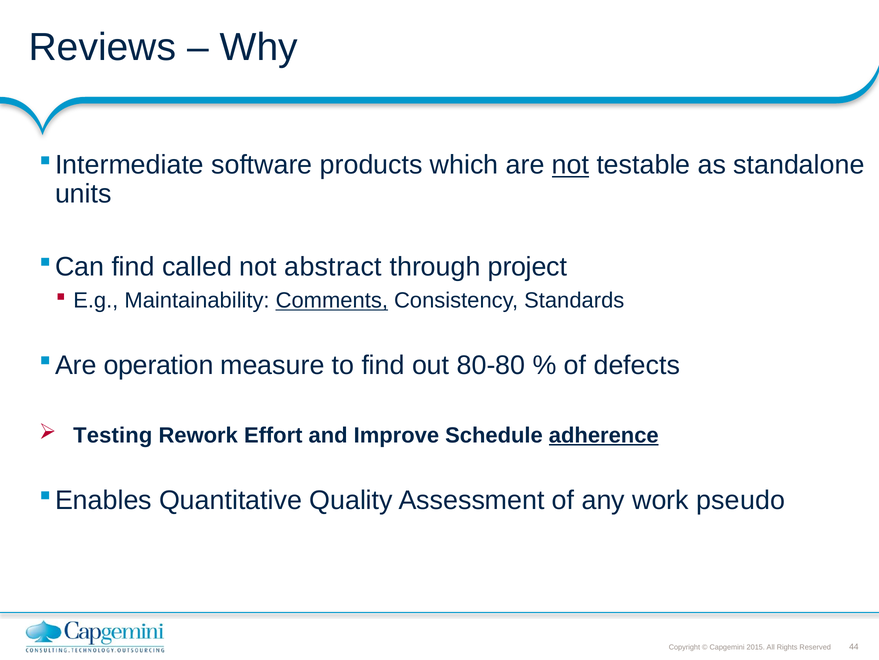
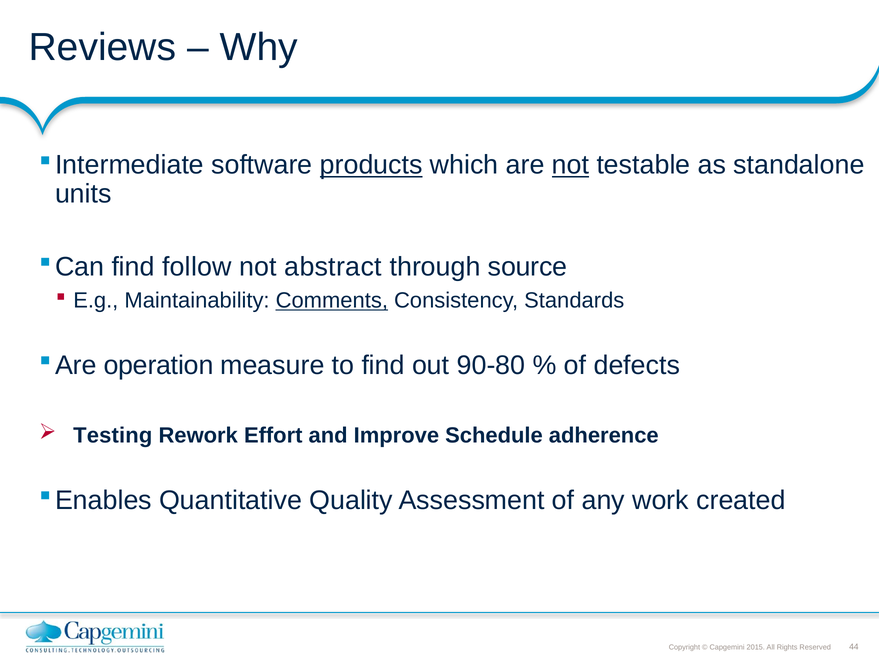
products underline: none -> present (371, 165)
called: called -> follow (197, 267)
project: project -> source (527, 267)
80-80: 80-80 -> 90-80 (491, 365)
adherence underline: present -> none (604, 435)
pseudo: pseudo -> created (741, 500)
